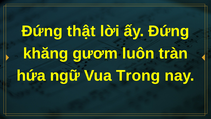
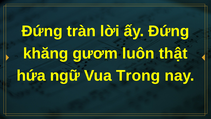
thật: thật -> tràn (81, 31)
tràn: tràn -> thật (173, 53)
